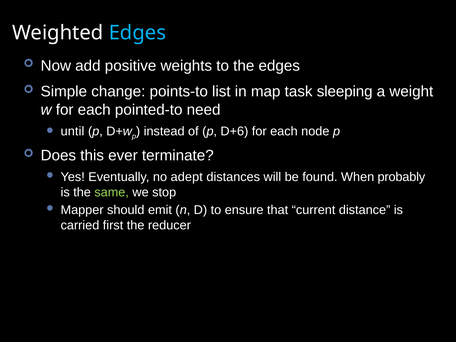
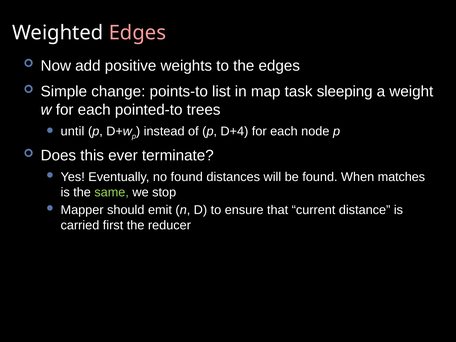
Edges colour: light blue -> pink (137, 33)
need: need -> trees (204, 110)
D+6: D+6 -> D+4 (234, 131)
no adept: adept -> found (187, 177)
probably: probably -> matches (401, 177)
